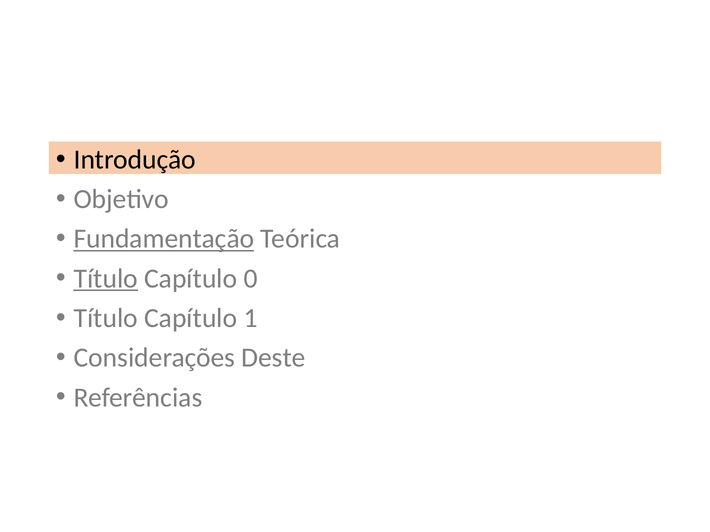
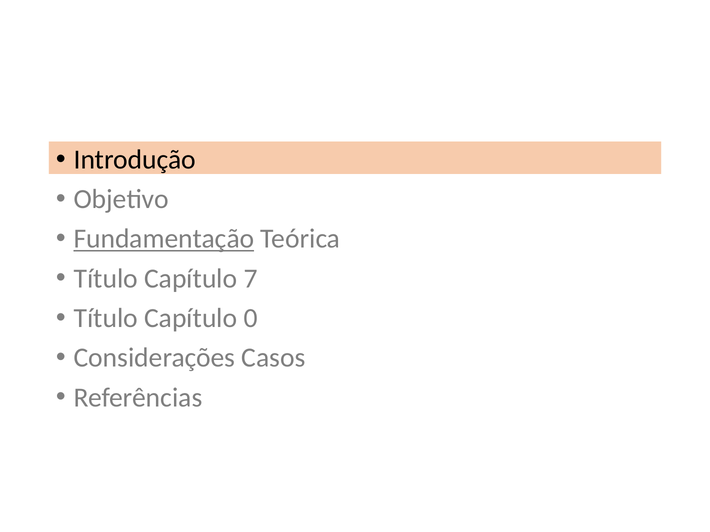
Título underline: present -> none (106, 279)
0: 0 -> 7 (251, 279)
1: 1 -> 0 (251, 318)
Deste: Deste -> Casos (273, 358)
